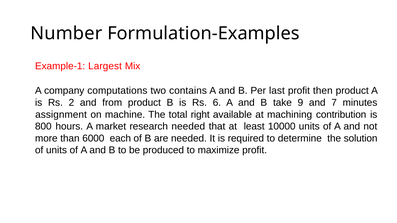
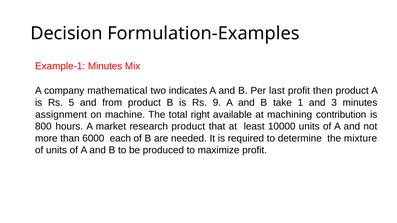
Number: Number -> Decision (66, 33)
Example-1 Largest: Largest -> Minutes (105, 66)
computations: computations -> mathematical (117, 91)
contains: contains -> indicates (188, 91)
2: 2 -> 5 (71, 103)
6: 6 -> 9 (217, 103)
9: 9 -> 1 (300, 103)
7: 7 -> 3 (334, 103)
research needed: needed -> product (188, 127)
solution: solution -> mixture (360, 138)
